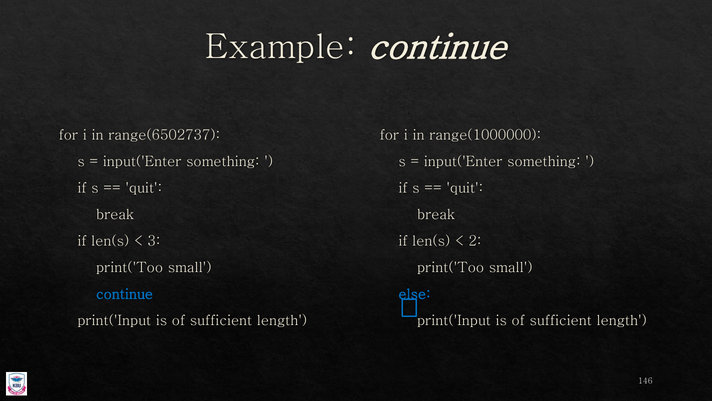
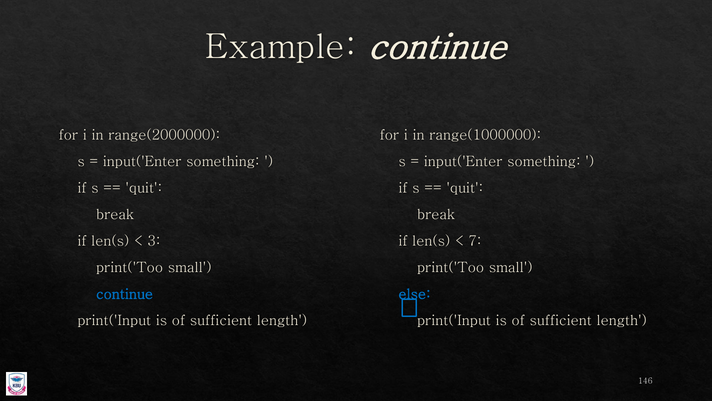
range(6502737: range(6502737 -> range(2000000 (164, 135)
2: 2 -> 7 (475, 241)
